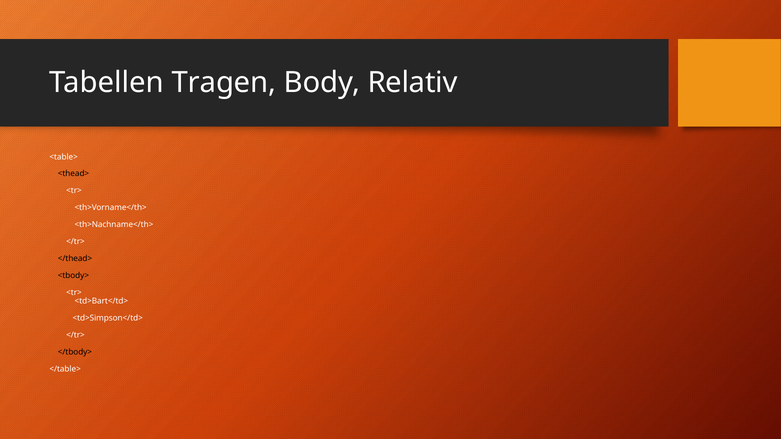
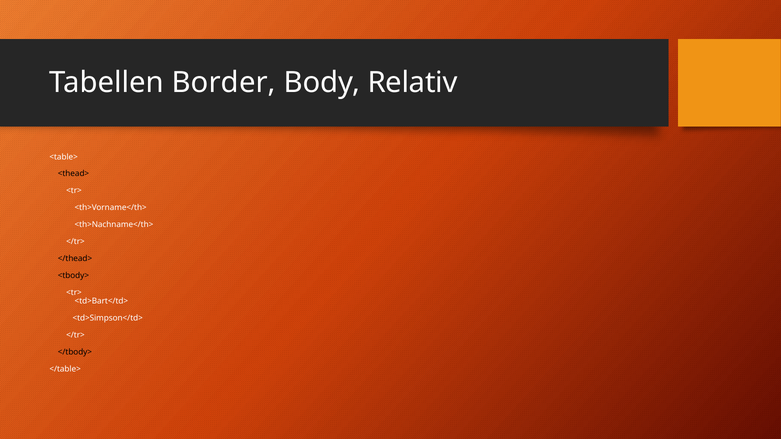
Tragen: Tragen -> Border (224, 83)
